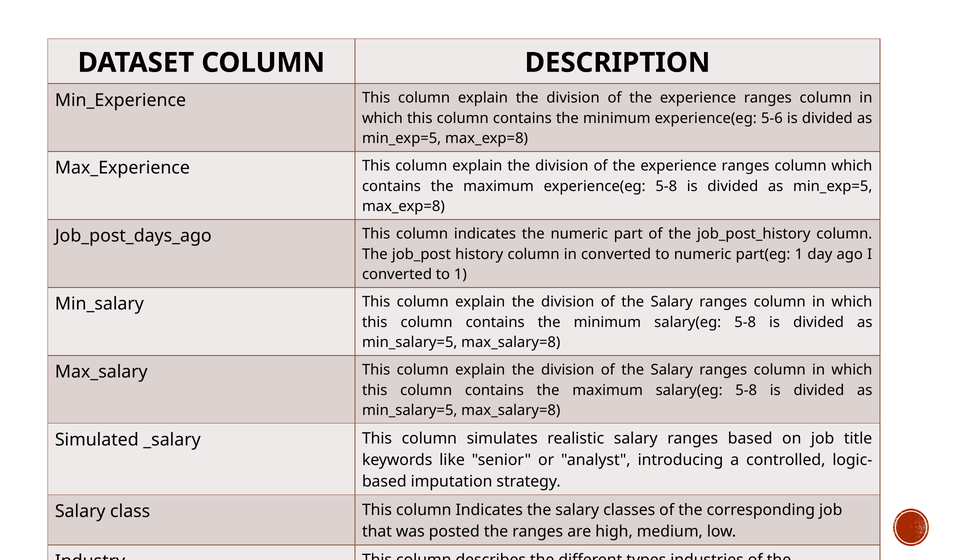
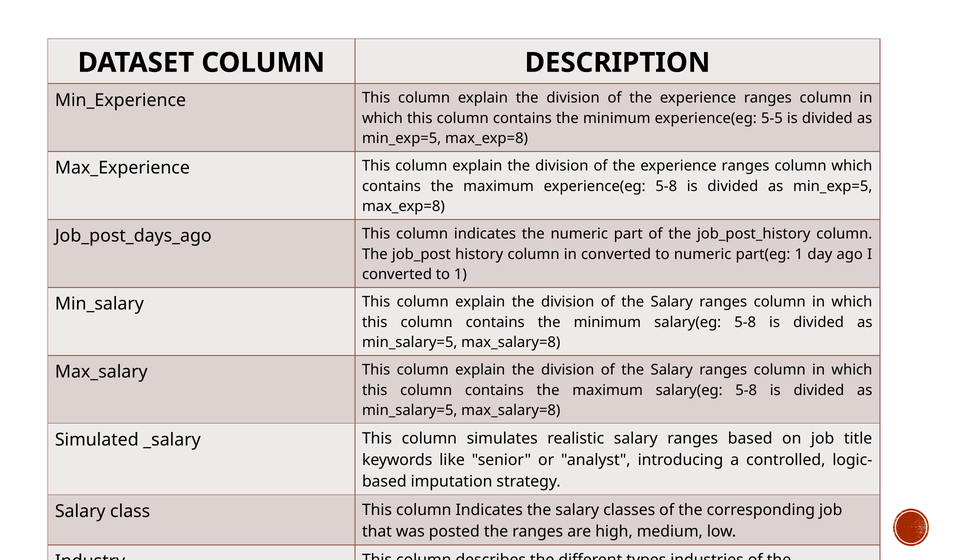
5-6: 5-6 -> 5-5 (772, 118)
